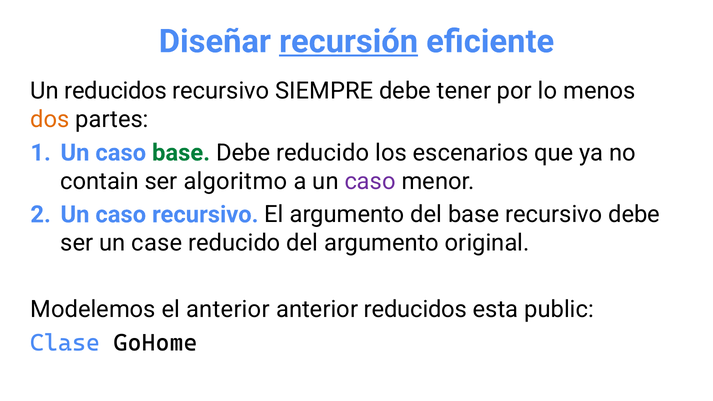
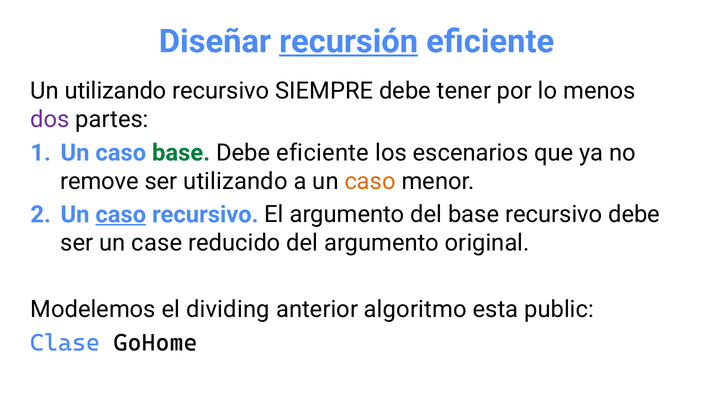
Un reducidos: reducidos -> utilizando (116, 91)
dos colour: orange -> purple (50, 119)
Debe reducido: reducido -> eficiente (323, 153)
contain: contain -> remove (100, 181)
ser algoritmo: algoritmo -> utilizando (235, 181)
caso colour: purple -> orange (370, 181)
caso underline: none -> present (121, 215)
el anterior: anterior -> dividing (228, 310)
anterior reducidos: reducidos -> algoritmo (415, 310)
